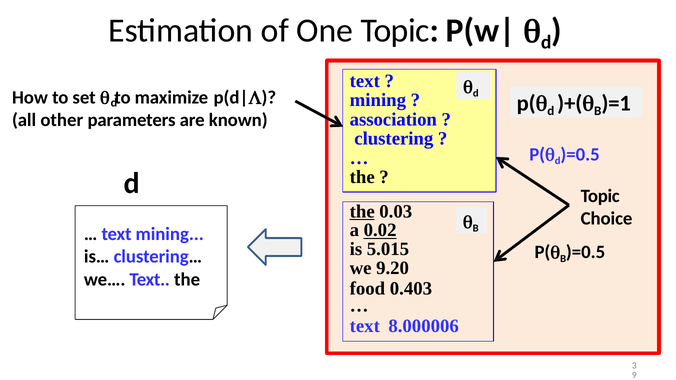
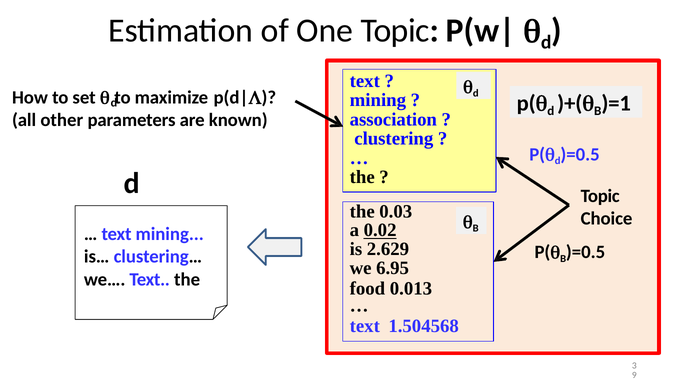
the underline: present -> none (362, 212)
5.015: 5.015 -> 2.629 (388, 249)
9.20: 9.20 -> 6.95 (393, 268)
0.403: 0.403 -> 0.013 (411, 289)
8.000006: 8.000006 -> 1.504568 (424, 326)
